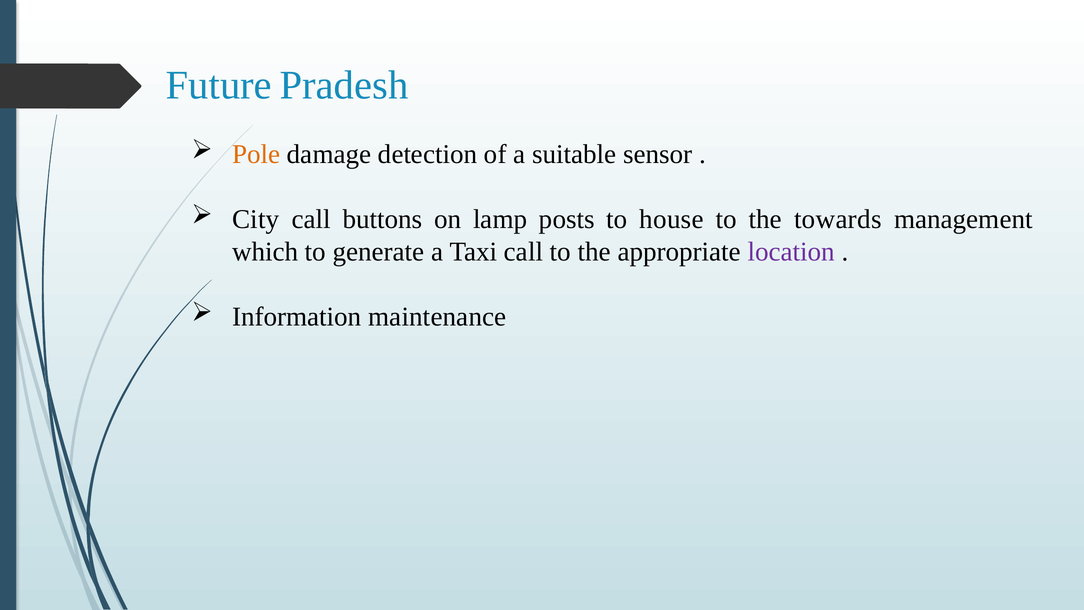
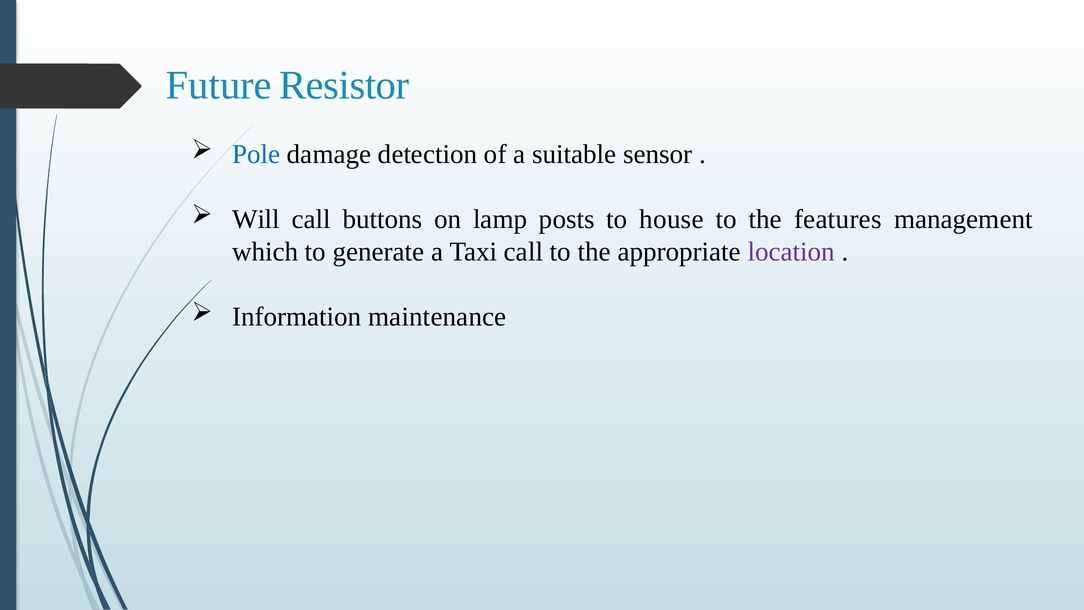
Pradesh: Pradesh -> Resistor (344, 85)
Pole colour: orange -> blue (256, 154)
City: City -> Will (256, 219)
towards: towards -> features (838, 219)
